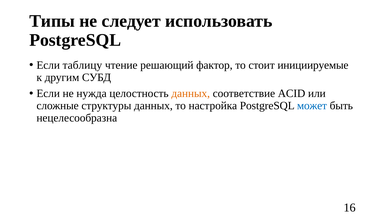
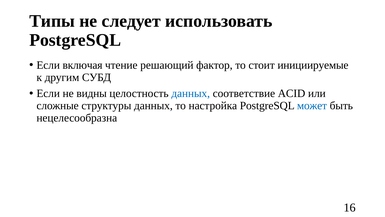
таблицу: таблицу -> включая (83, 65)
нужда: нужда -> видны (92, 93)
данных colour: orange -> blue (191, 93)
